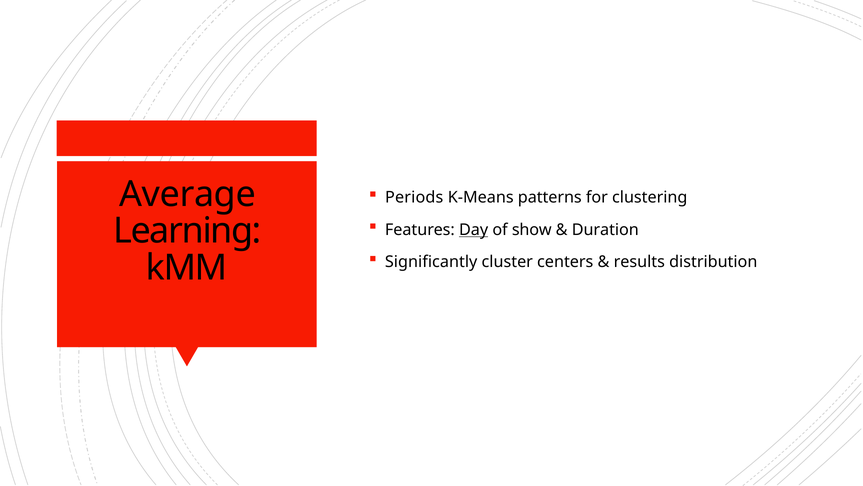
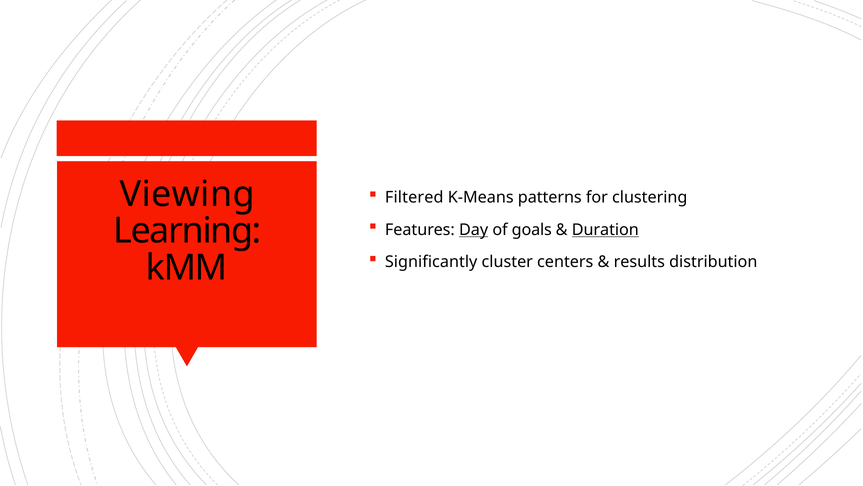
Average: Average -> Viewing (187, 194)
Periods: Periods -> Filtered (414, 197)
show: show -> goals (532, 230)
Duration underline: none -> present (605, 230)
